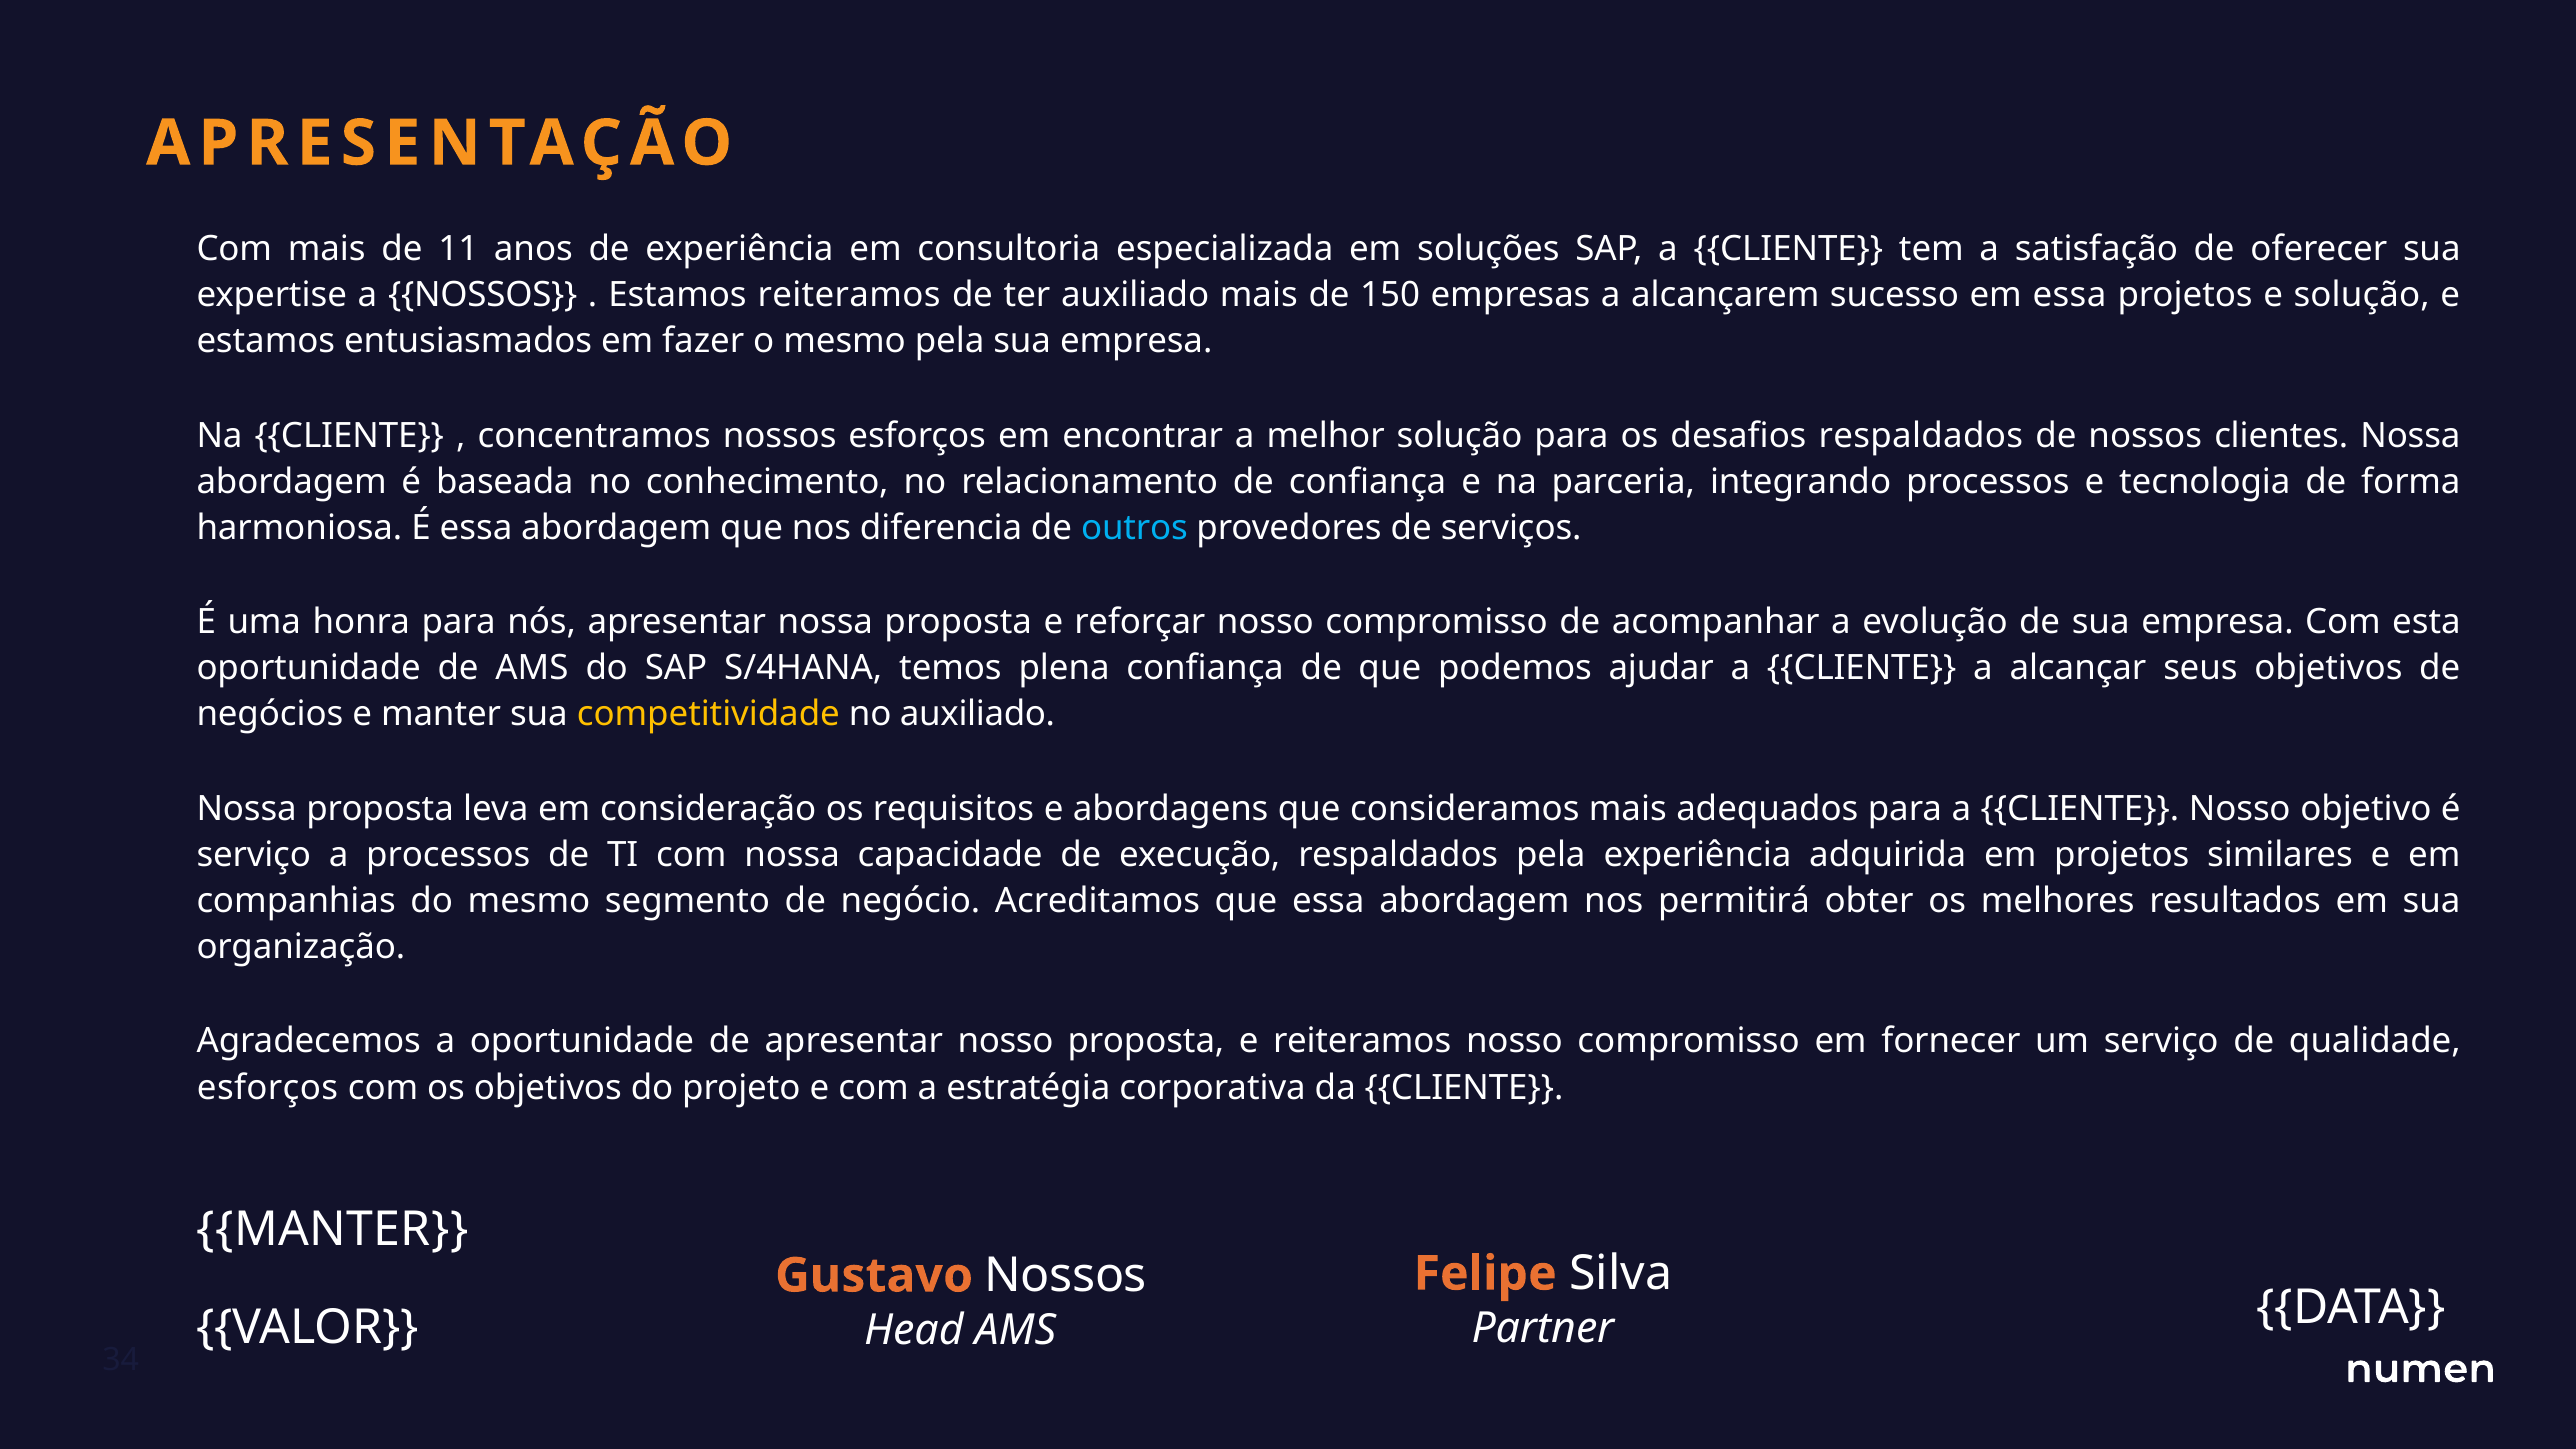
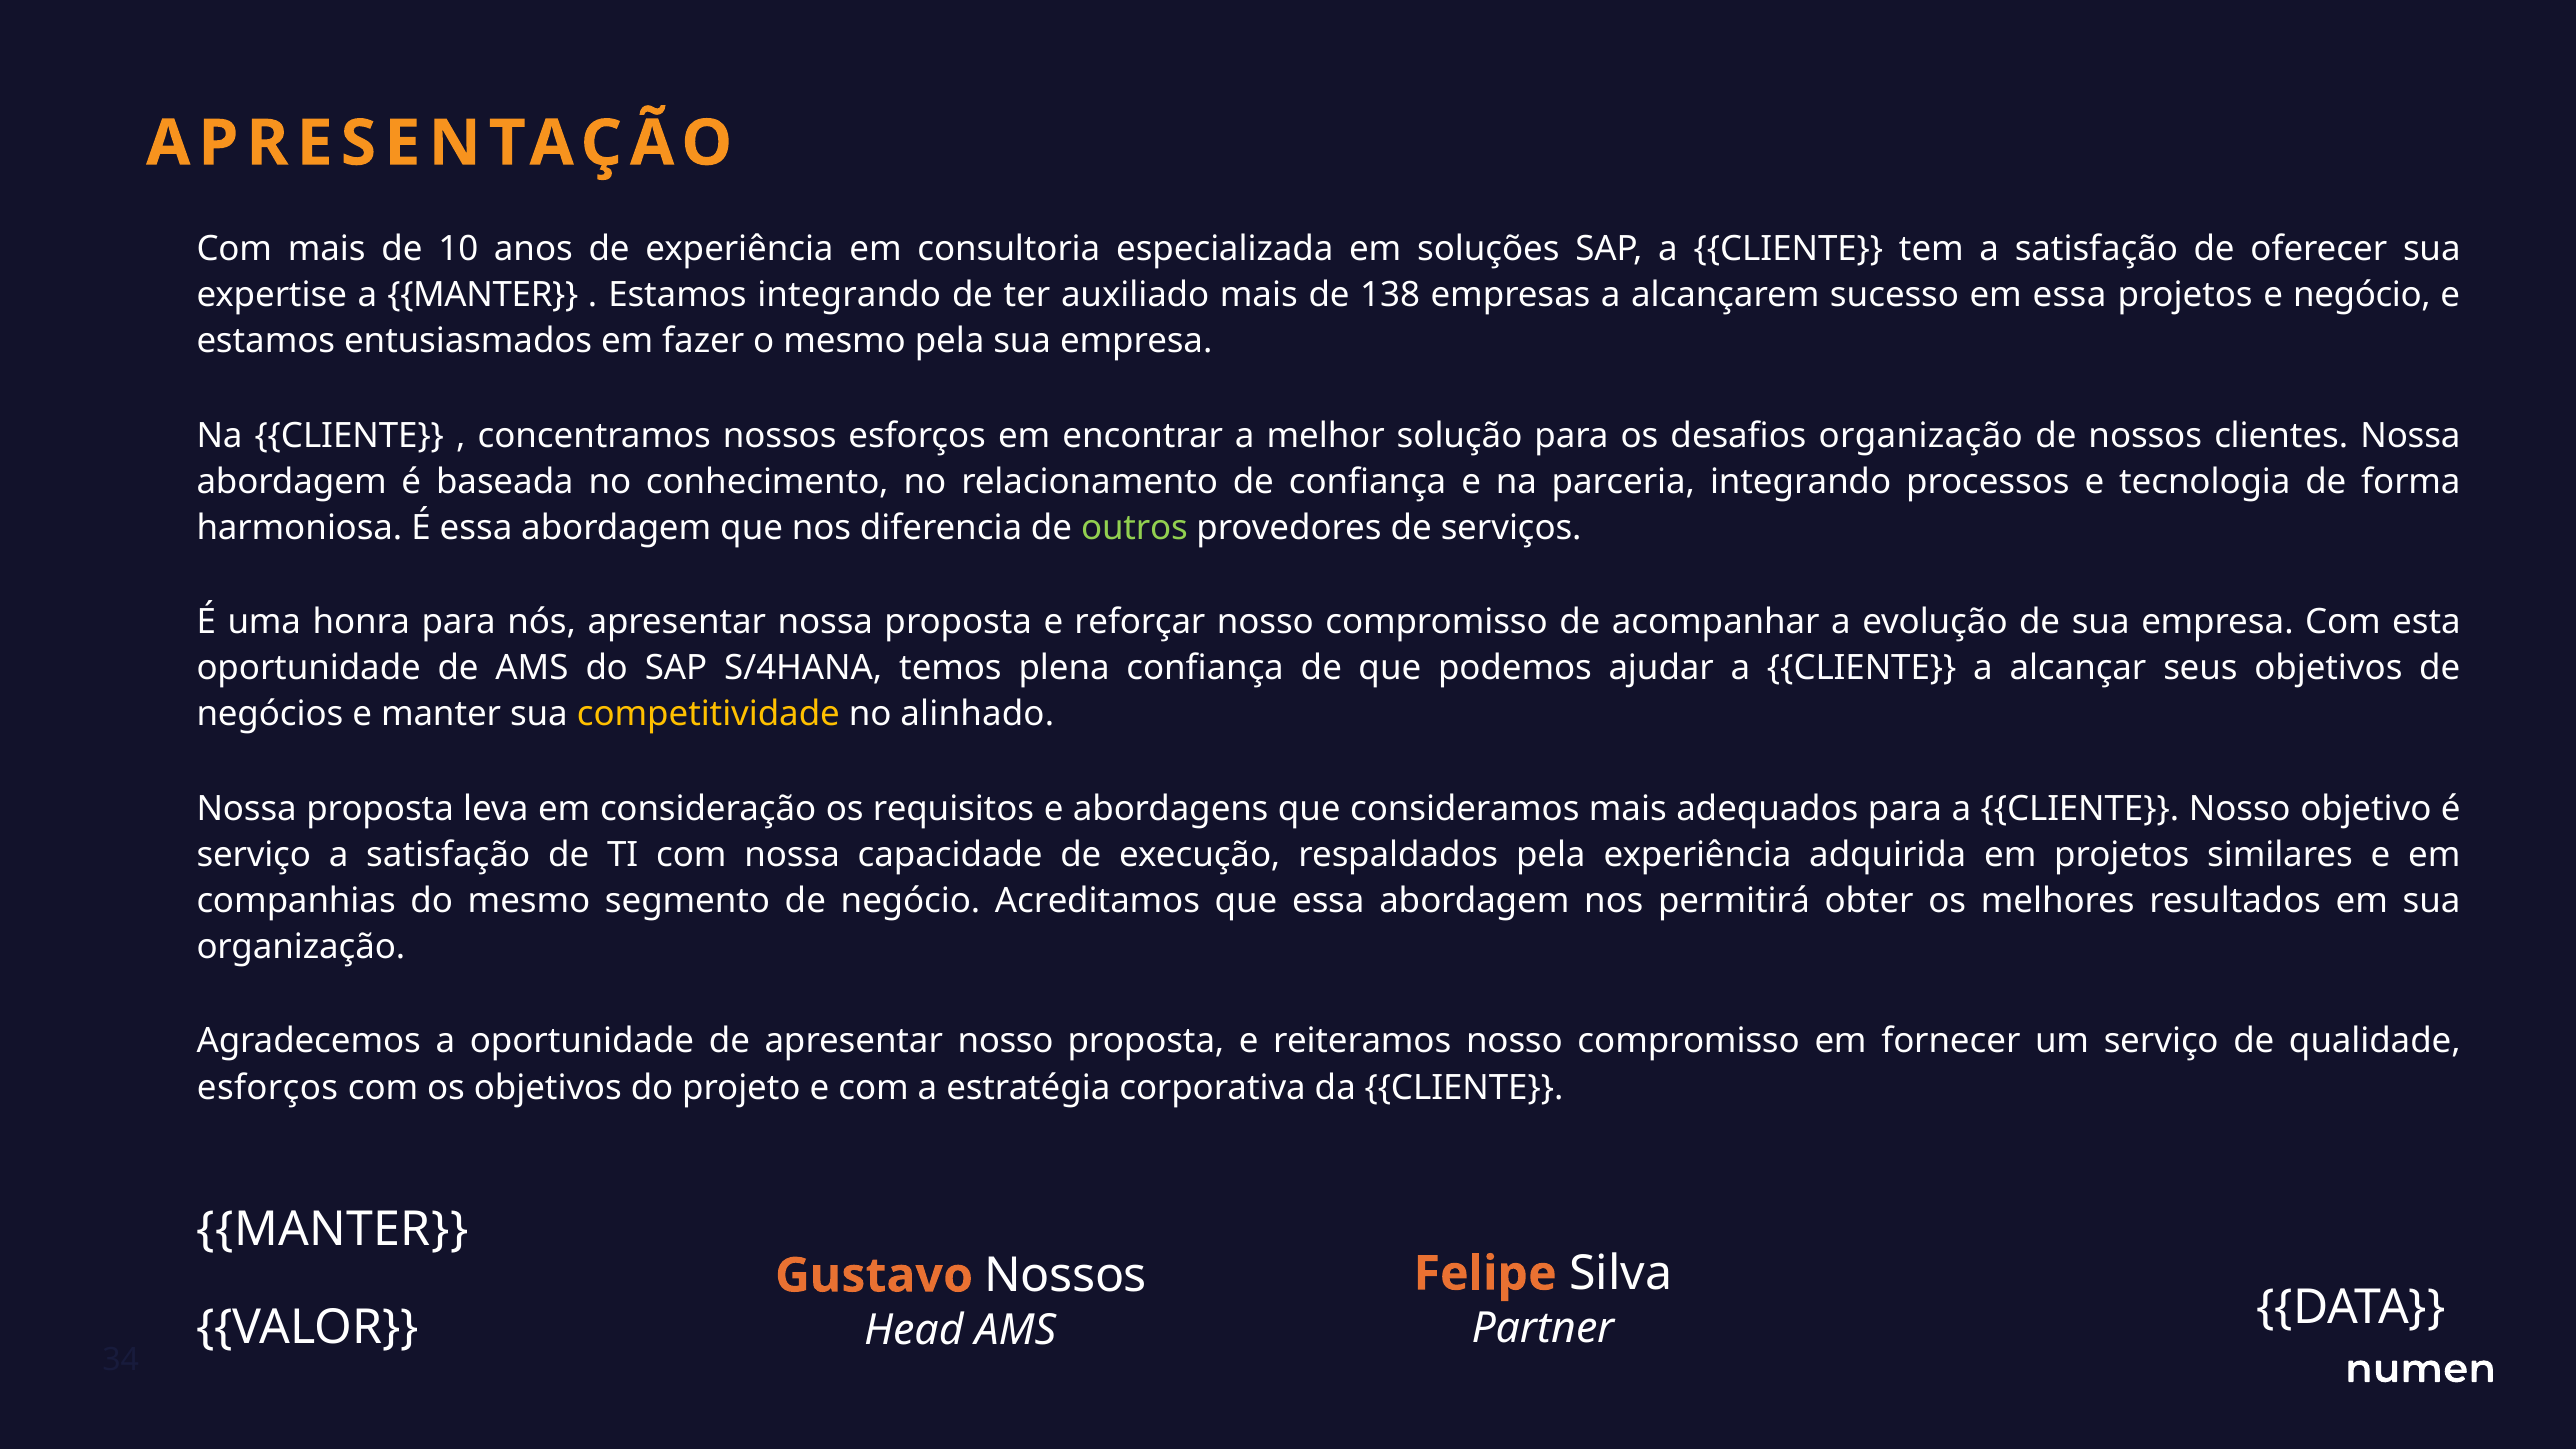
11: 11 -> 10 (458, 249)
a NOSSOS: NOSSOS -> MANTER (483, 295)
Estamos reiteramos: reiteramos -> integrando (849, 295)
150: 150 -> 138 (1390, 295)
e solução: solução -> negócio (2362, 295)
desafios respaldados: respaldados -> organização (1921, 436)
outros colour: light blue -> light green (1134, 528)
no auxiliado: auxiliado -> alinhado (977, 714)
processos: processos -> satisfação (448, 855)
